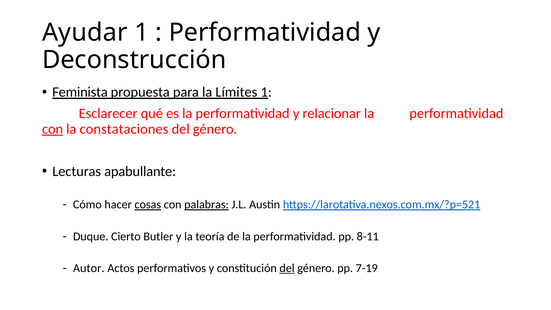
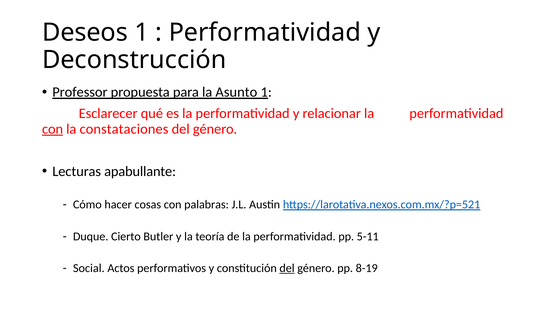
Ayudar: Ayudar -> Deseos (85, 33)
Feminista: Feminista -> Professor (80, 92)
Límites: Límites -> Asunto (236, 92)
cosas underline: present -> none (148, 205)
palabras underline: present -> none (207, 205)
8-11: 8-11 -> 5-11 (368, 236)
Autor: Autor -> Social (89, 268)
7-19: 7-19 -> 8-19 (367, 268)
